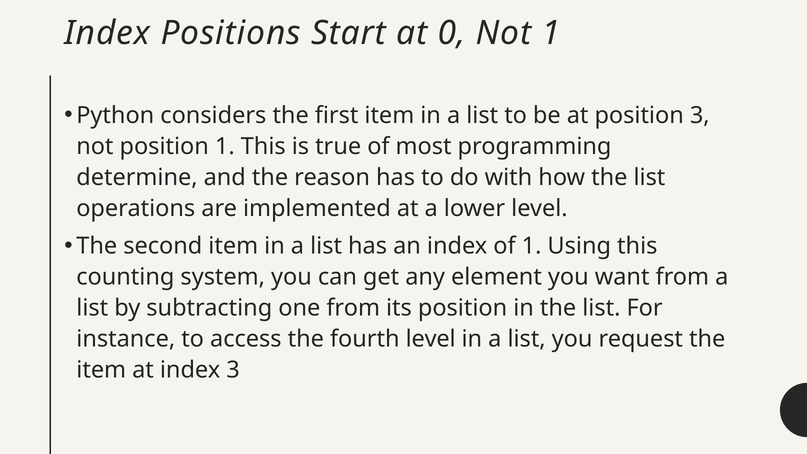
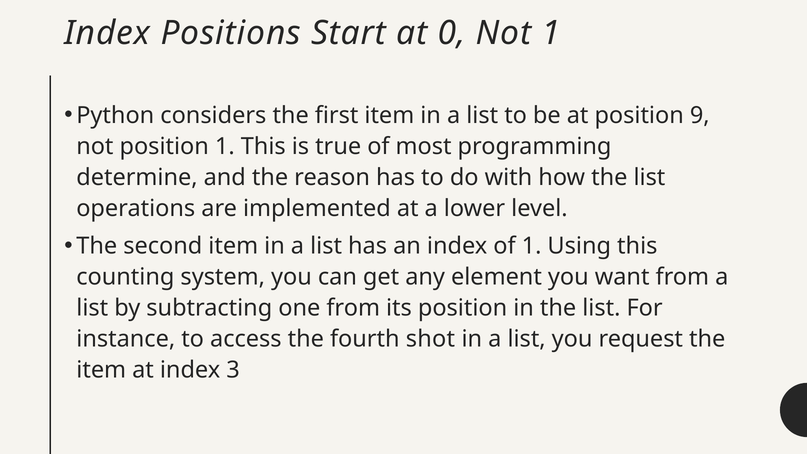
position 3: 3 -> 9 (700, 115)
fourth level: level -> shot (430, 339)
